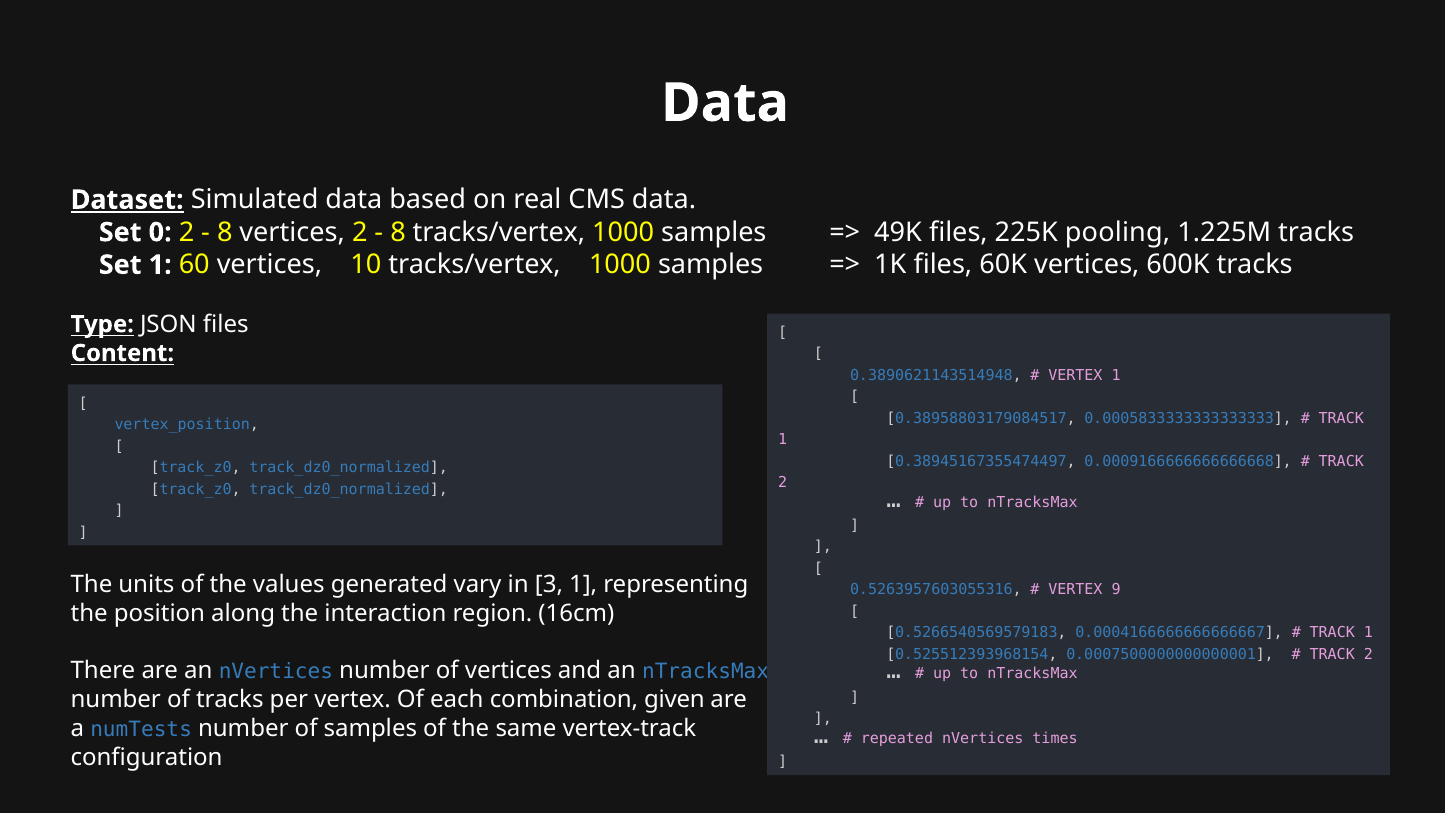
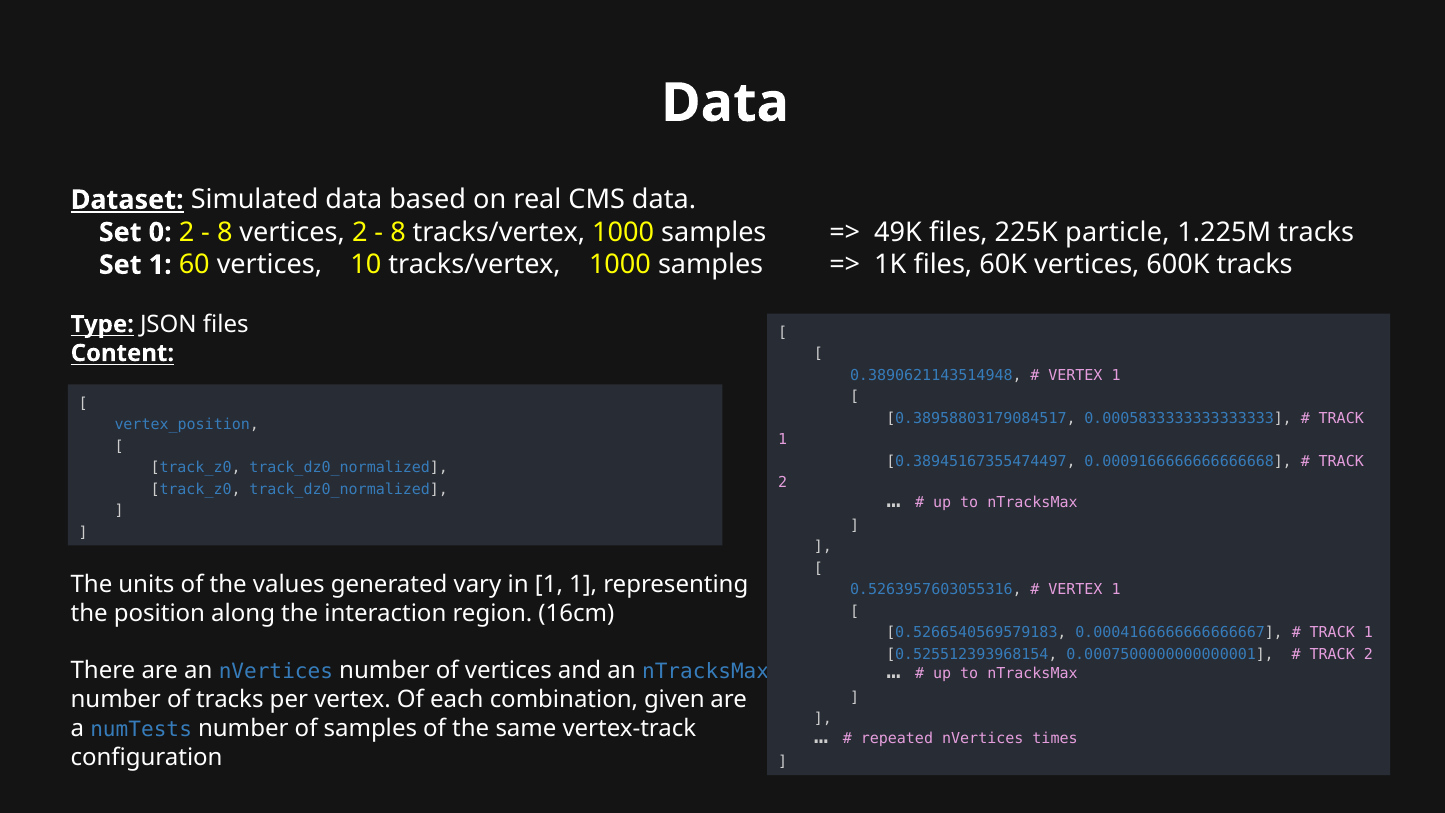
pooling: pooling -> particle (1117, 232)
in 3: 3 -> 1 (549, 584)
9: 9 -> 1 (1116, 590)
